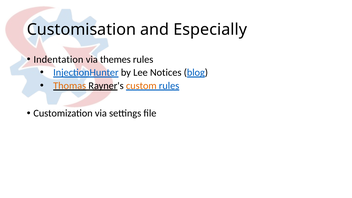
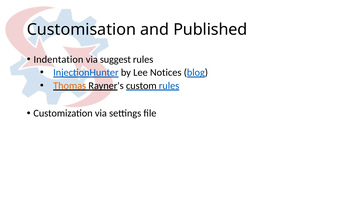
Especially: Especially -> Published (210, 30)
themes: themes -> suggest (115, 59)
custom colour: orange -> black (141, 86)
